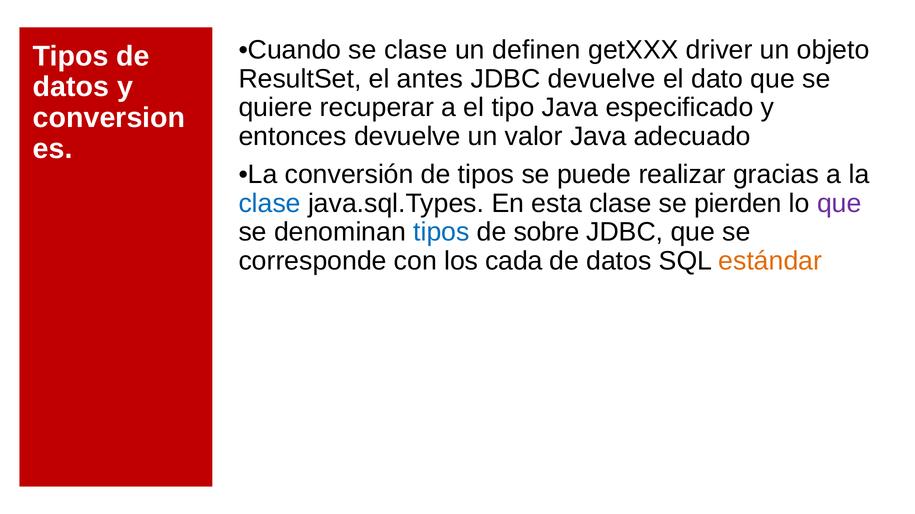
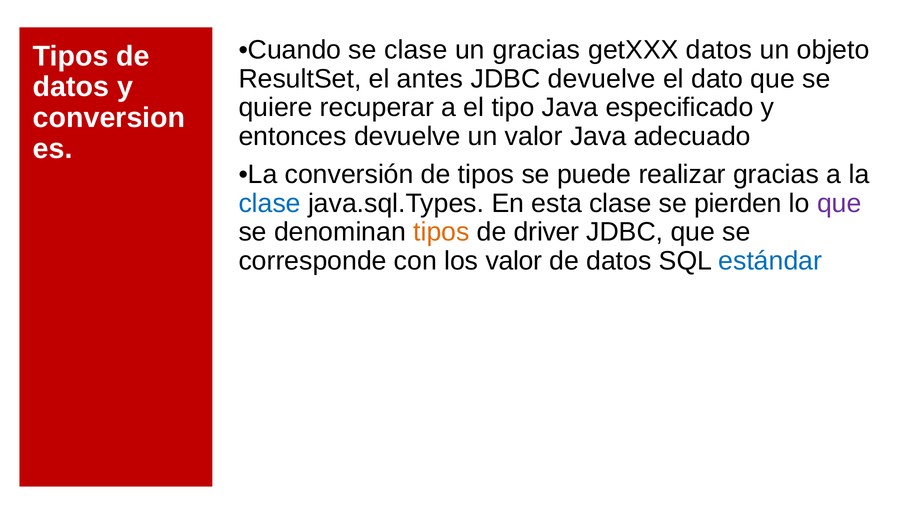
un definen: definen -> gracias (536, 50)
getXXX driver: driver -> datos (719, 50)
tipos colour: blue -> orange (441, 232)
sobre: sobre -> driver (547, 232)
los cada: cada -> valor (514, 261)
estándar colour: orange -> blue (770, 261)
